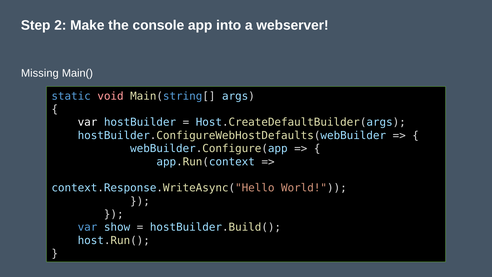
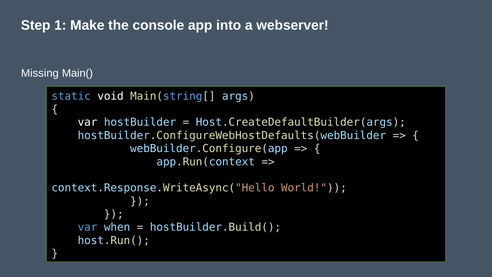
2: 2 -> 1 (60, 25)
void colour: pink -> white (110, 96)
show: show -> when (117, 227)
